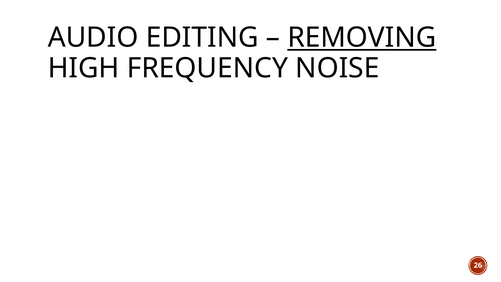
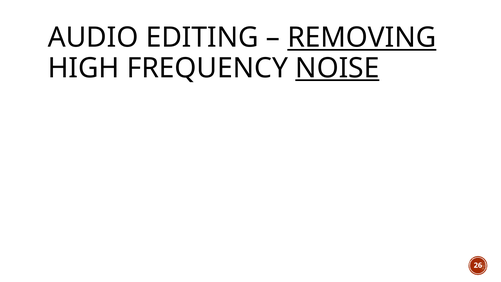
NOISE underline: none -> present (337, 68)
